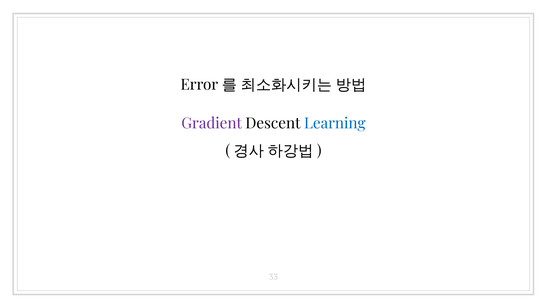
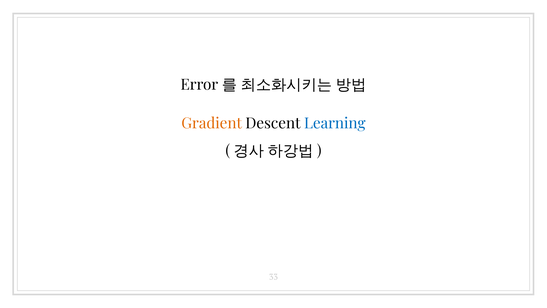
Gradient colour: purple -> orange (212, 123)
